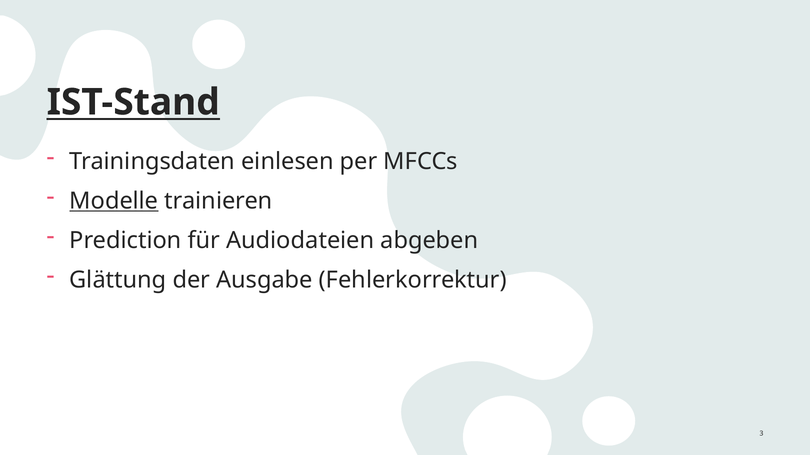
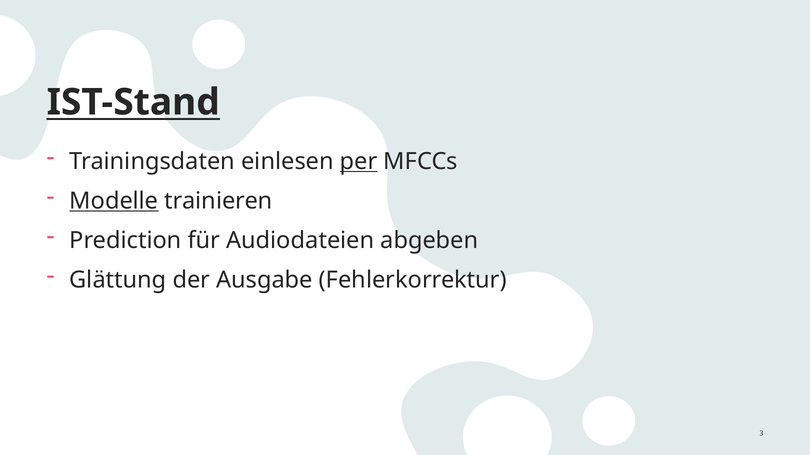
per underline: none -> present (359, 162)
